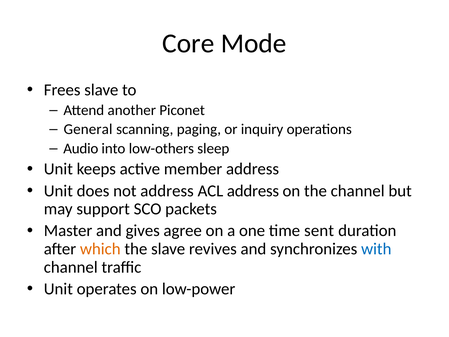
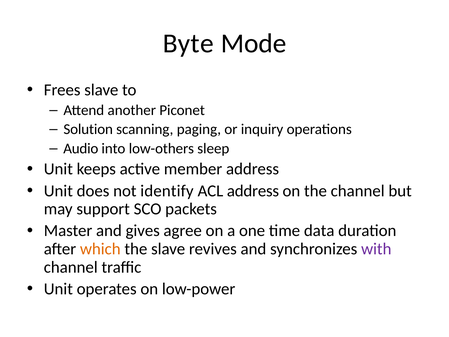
Core: Core -> Byte (188, 43)
General: General -> Solution (88, 129)
not address: address -> identify (167, 191)
sent: sent -> data (319, 231)
with colour: blue -> purple (376, 249)
